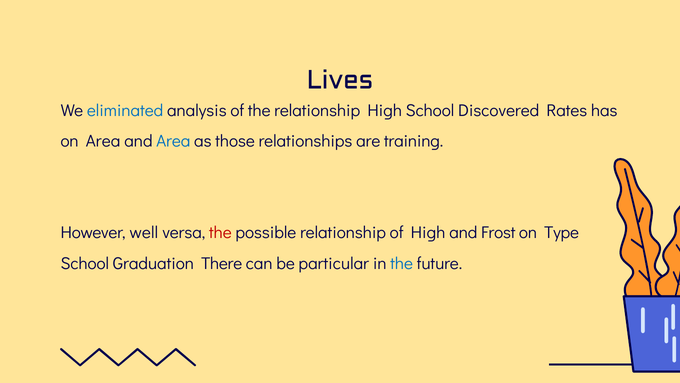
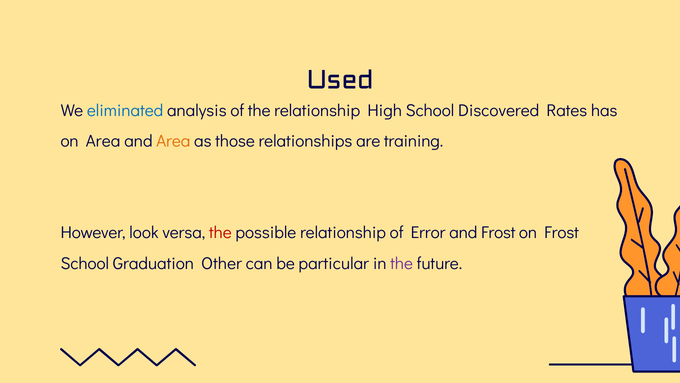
Lives: Lives -> Used (340, 80)
Area colour: blue -> orange (173, 141)
well: well -> look (144, 233)
of High: High -> Error (428, 233)
on Type: Type -> Frost (562, 233)
There: There -> Other (222, 263)
the colour: blue -> purple (402, 263)
